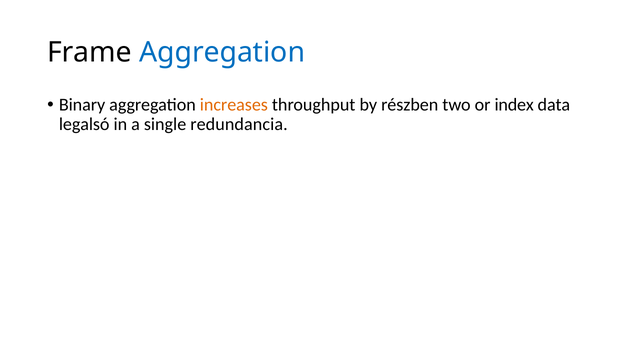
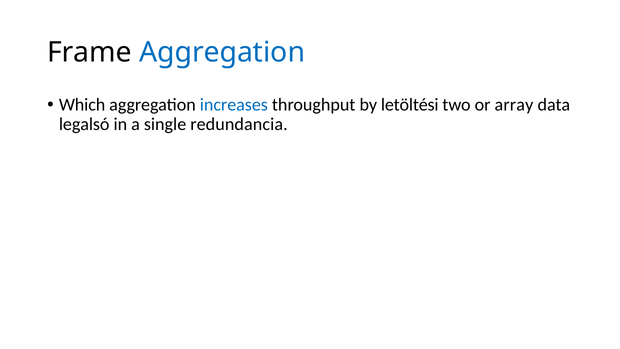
Binary: Binary -> Which (82, 105)
increases colour: orange -> blue (234, 105)
részben: részben -> letöltési (410, 105)
index: index -> array (514, 105)
